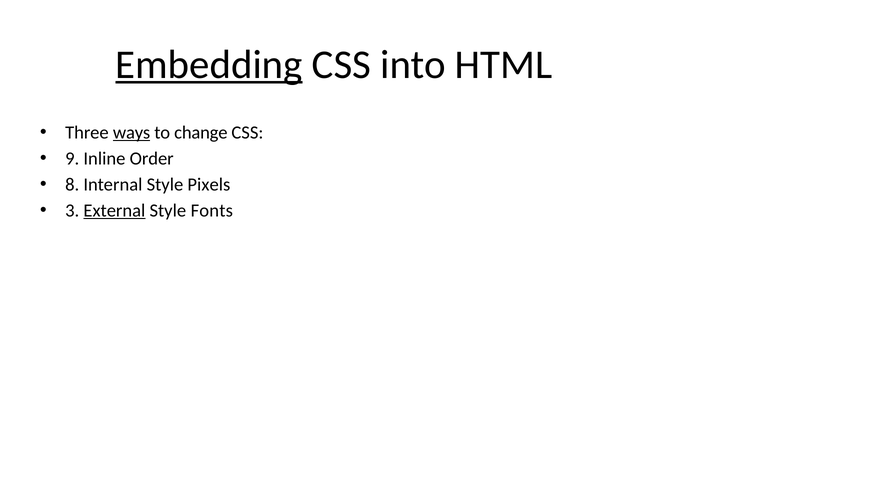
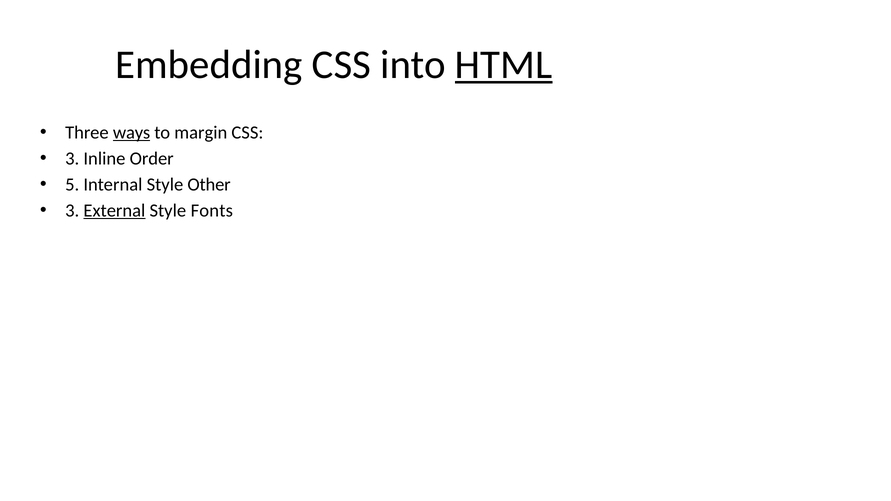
Embedding underline: present -> none (209, 65)
HTML underline: none -> present (504, 65)
change: change -> margin (201, 133)
9: 9 -> 3 (72, 159)
8: 8 -> 5 (72, 185)
Pixels: Pixels -> Other (209, 185)
